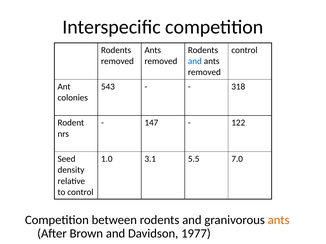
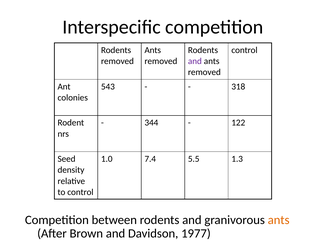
and colour: blue -> purple (195, 61)
147: 147 -> 344 (151, 123)
3.1: 3.1 -> 7.4 (150, 159)
7.0: 7.0 -> 1.3 (237, 159)
